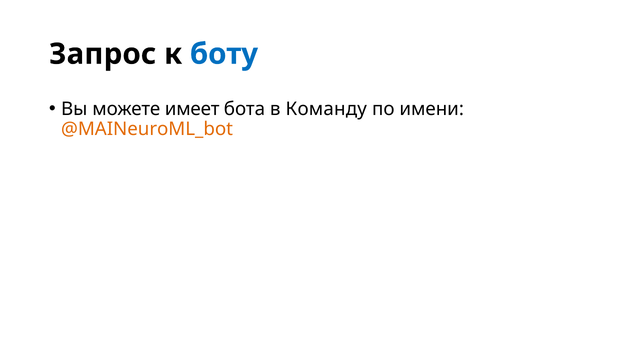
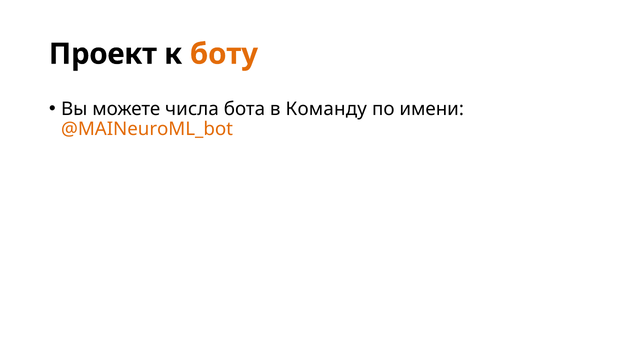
Запрос: Запрос -> Проект (103, 54)
боту colour: blue -> orange (224, 54)
имеет: имеет -> числа (192, 109)
